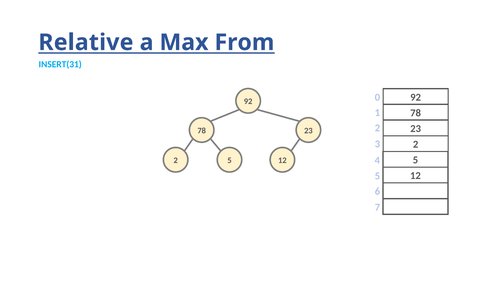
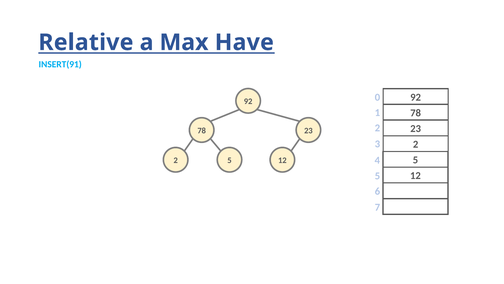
From: From -> Have (244, 42)
INSERT(31: INSERT(31 -> INSERT(91 (60, 64)
